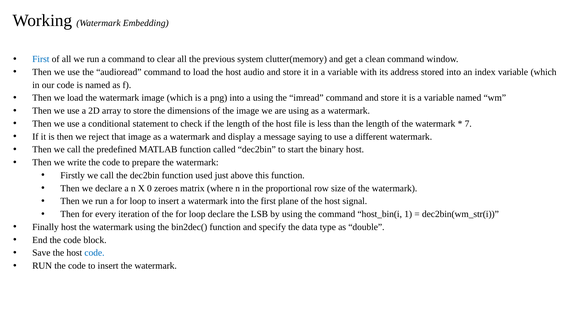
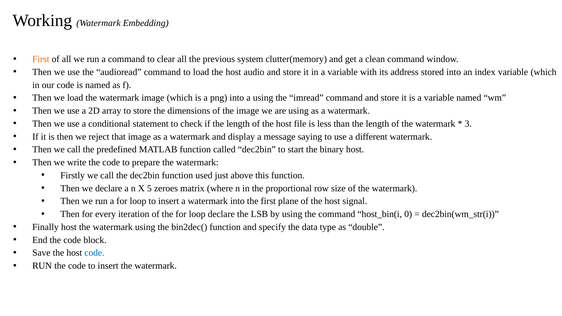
First colour: blue -> orange (41, 59)
7: 7 -> 3 (468, 124)
0: 0 -> 5 (149, 188)
1: 1 -> 0 (408, 214)
